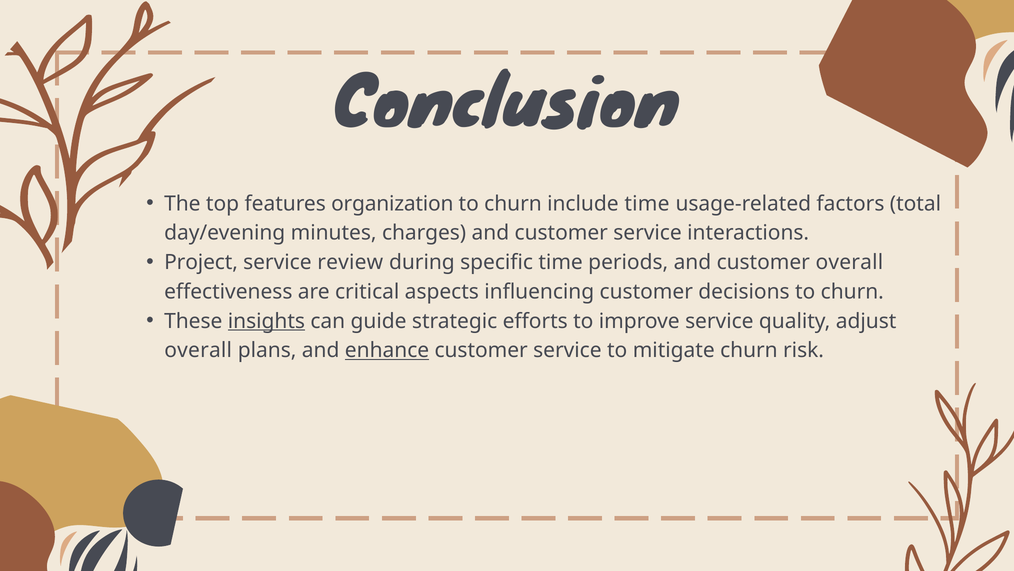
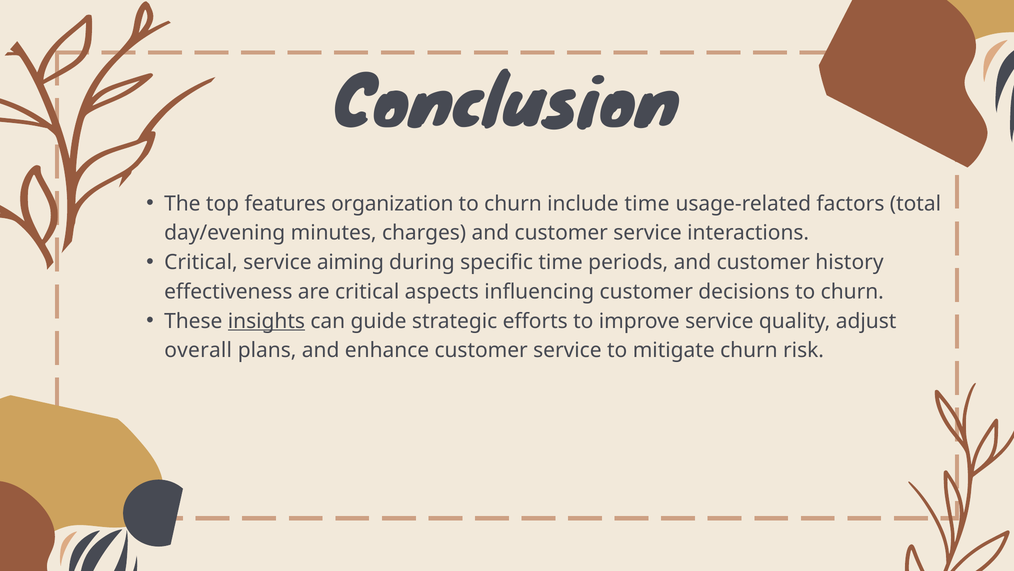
Project: Project -> Critical (201, 262)
review: review -> aiming (350, 262)
customer overall: overall -> history (849, 262)
enhance underline: present -> none (387, 350)
